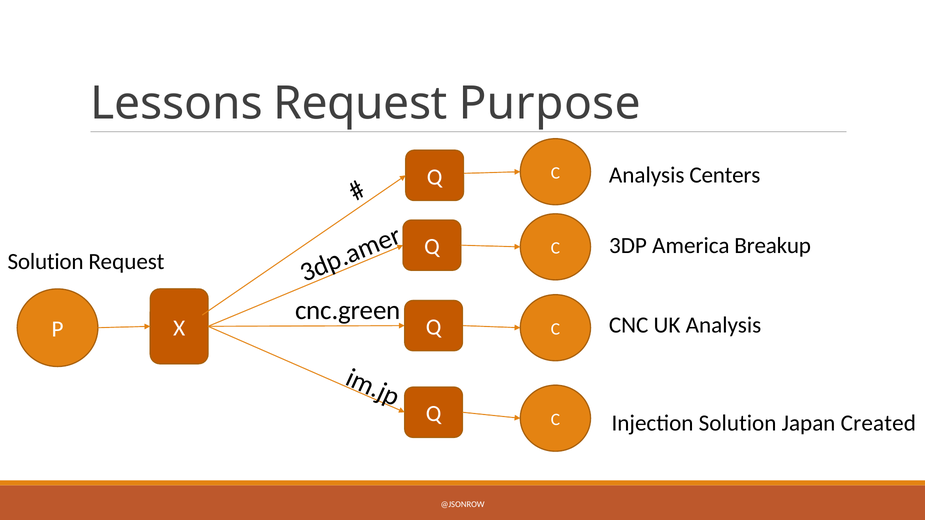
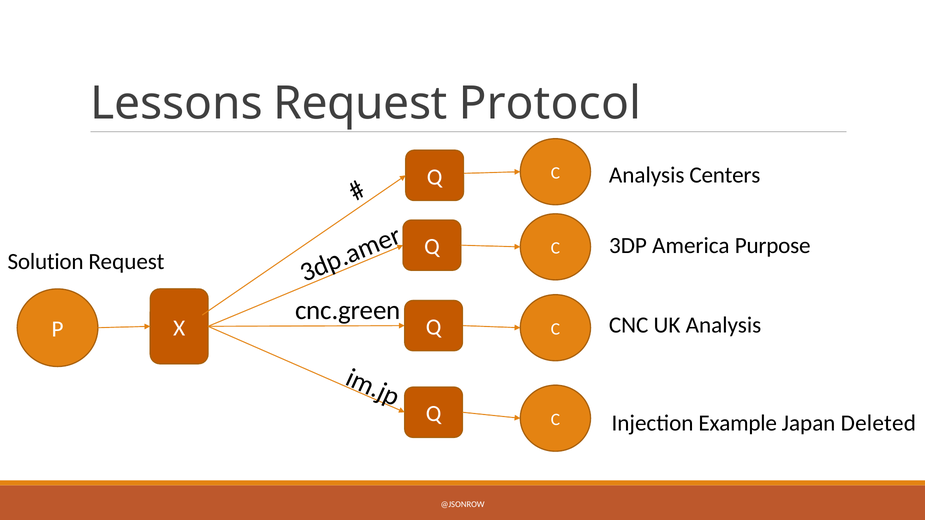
Purpose: Purpose -> Protocol (550, 104)
Breakup: Breakup -> Purpose (773, 246)
Injection Solution: Solution -> Example (738, 424)
Created: Created -> Deleted (878, 424)
